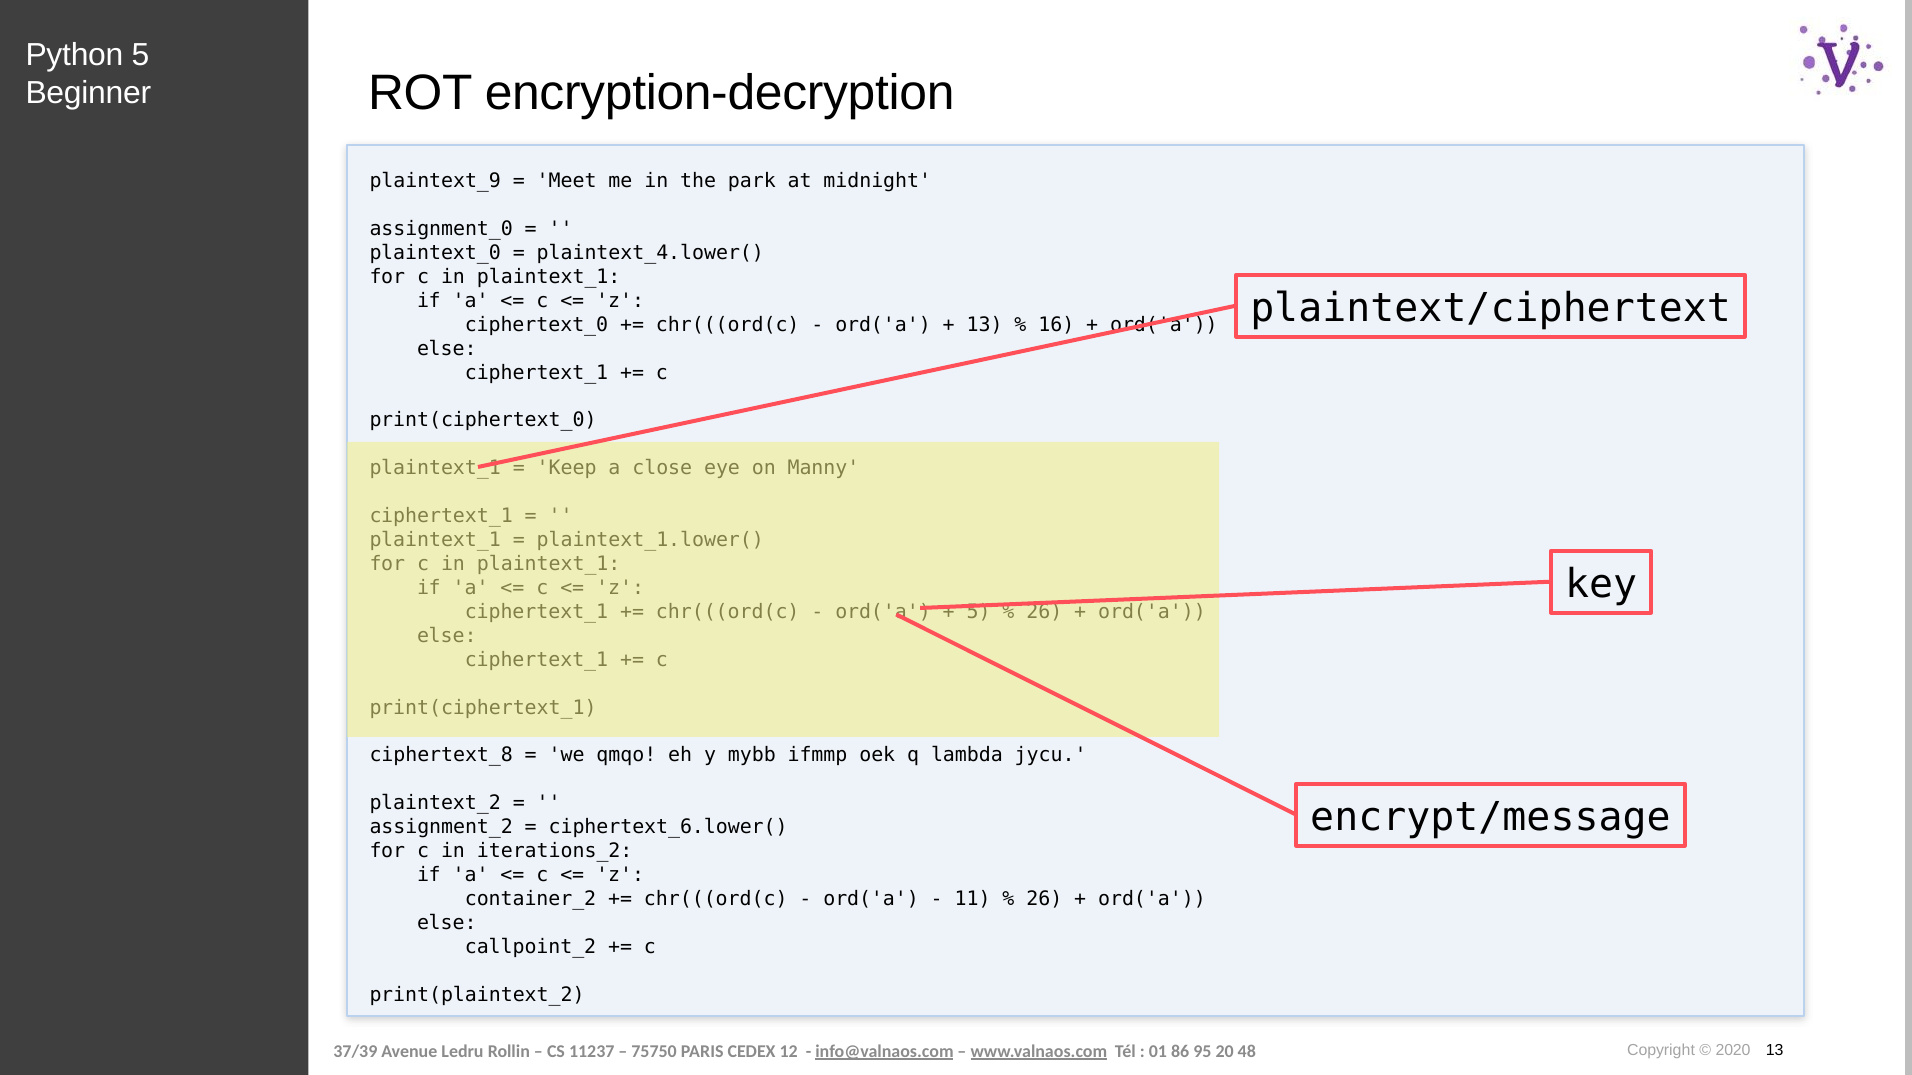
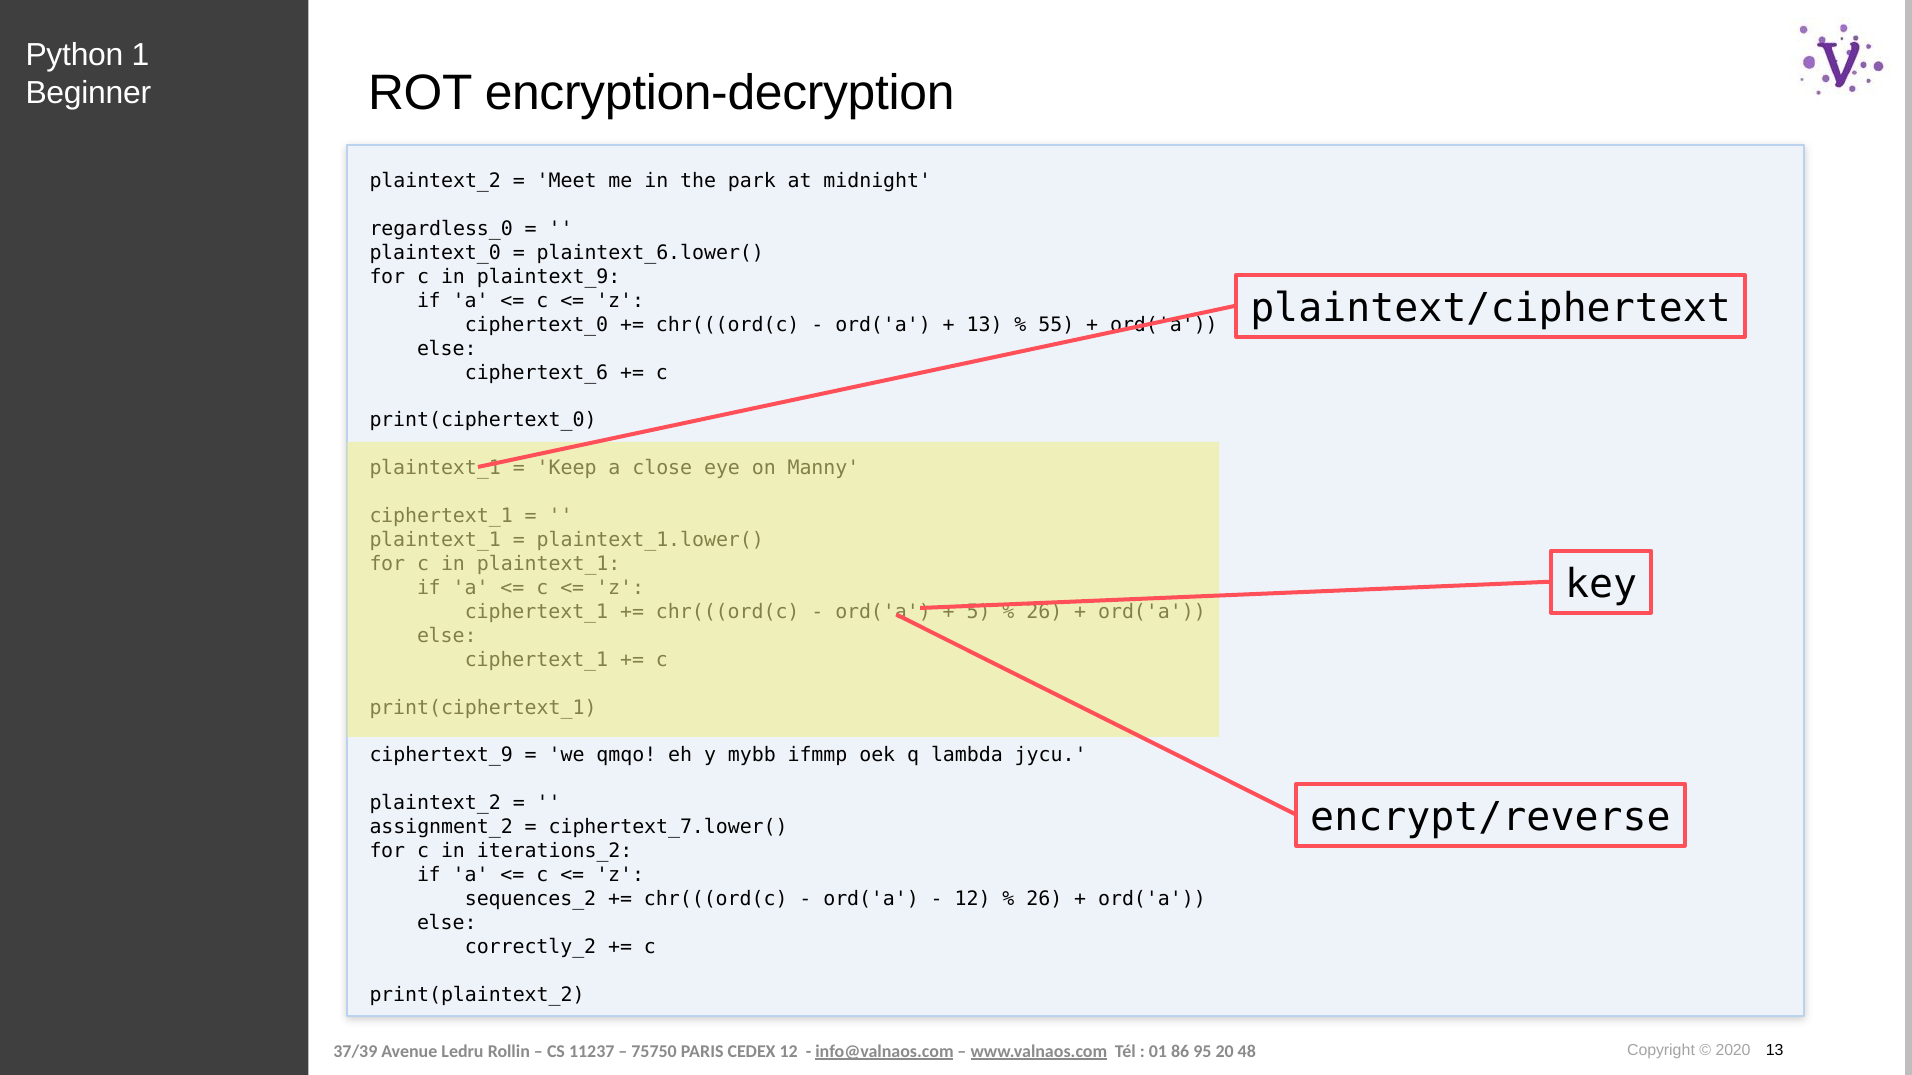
Python 5: 5 -> 1 (141, 55)
plaintext_9: plaintext_9 -> plaintext_2 (435, 181)
assignment_0: assignment_0 -> regardless_0 (441, 229)
plaintext_4.lower(: plaintext_4.lower( -> plaintext_6.lower( (650, 253)
plaintext_1: plaintext_1 -> plaintext_9 (549, 277)
16: 16 -> 55 (1056, 325)
ciphertext_1: ciphertext_1 -> ciphertext_6 (537, 373)
ciphertext_8: ciphertext_8 -> ciphertext_9 (441, 756)
encrypt/message: encrypt/message -> encrypt/reverse (1490, 818)
ciphertext_6.lower(: ciphertext_6.lower( -> ciphertext_7.lower( (668, 827)
container_2: container_2 -> sequences_2 (531, 899)
11: 11 -> 12 (973, 899)
callpoint_2: callpoint_2 -> correctly_2 (531, 947)
